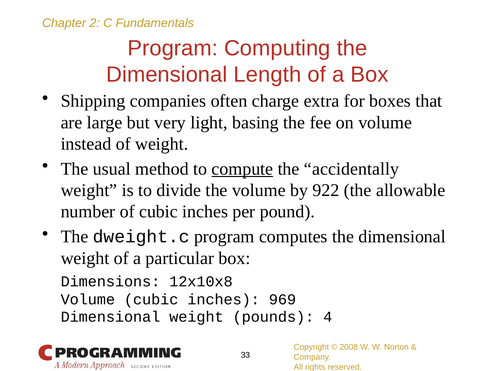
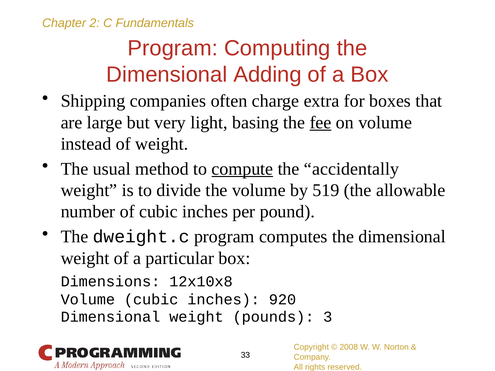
Length: Length -> Adding (268, 75)
fee underline: none -> present (321, 123)
922: 922 -> 519 (326, 190)
969: 969 -> 920 (282, 300)
4: 4 -> 3 (328, 317)
